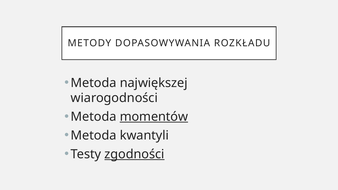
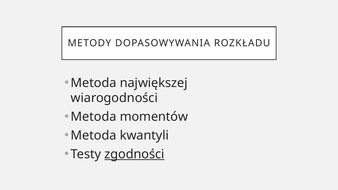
momentów underline: present -> none (154, 117)
